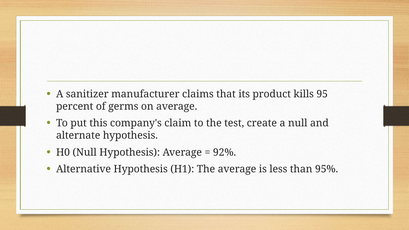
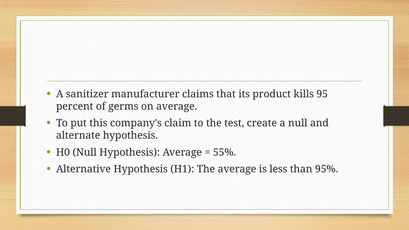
92%: 92% -> 55% (225, 152)
